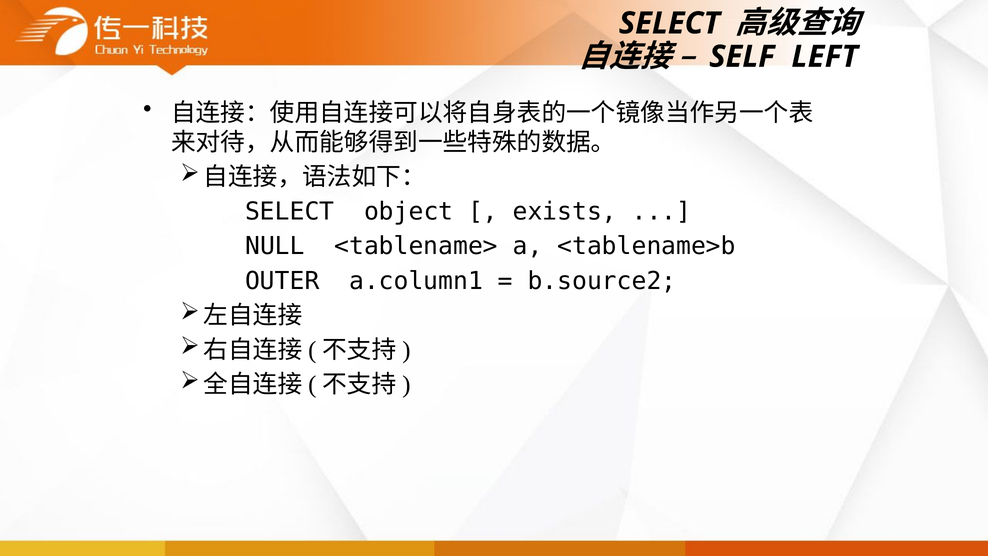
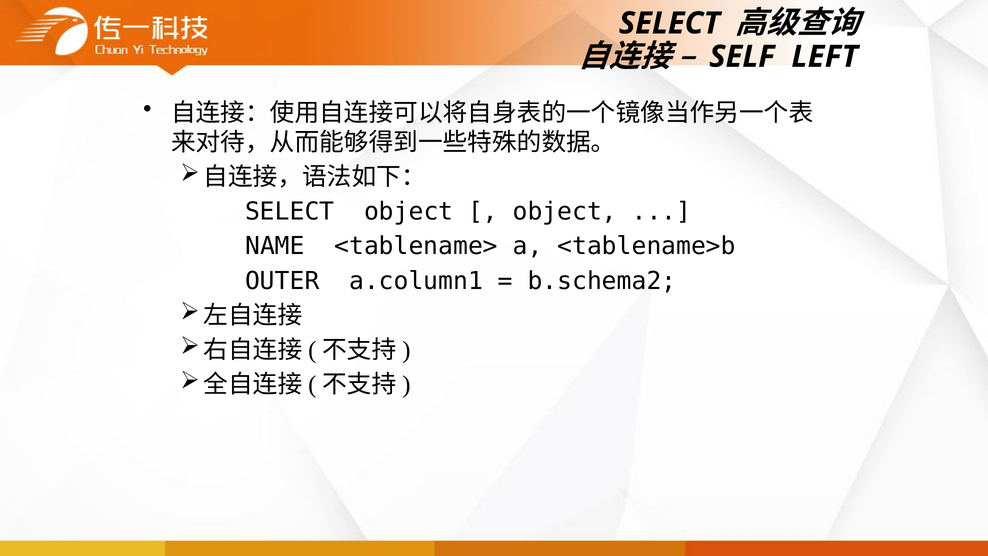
exists: exists -> object (565, 212)
NULL: NULL -> NAME (275, 246)
b.source2: b.source2 -> b.schema2 (602, 281)
